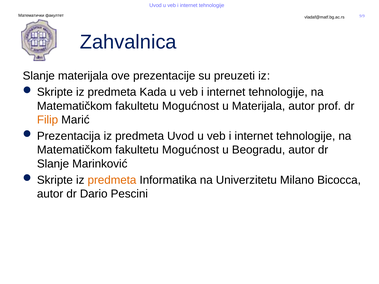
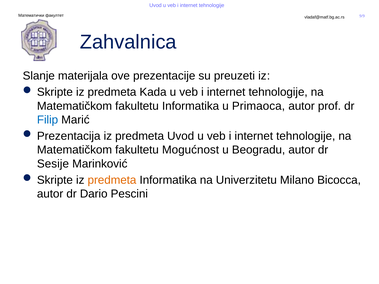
Mogućnost: Mogućnost -> Informatika (191, 106)
u Materijala: Materijala -> Primaoca (258, 106)
Filip colour: orange -> blue (48, 120)
Slanje: Slanje -> Sesije (53, 164)
